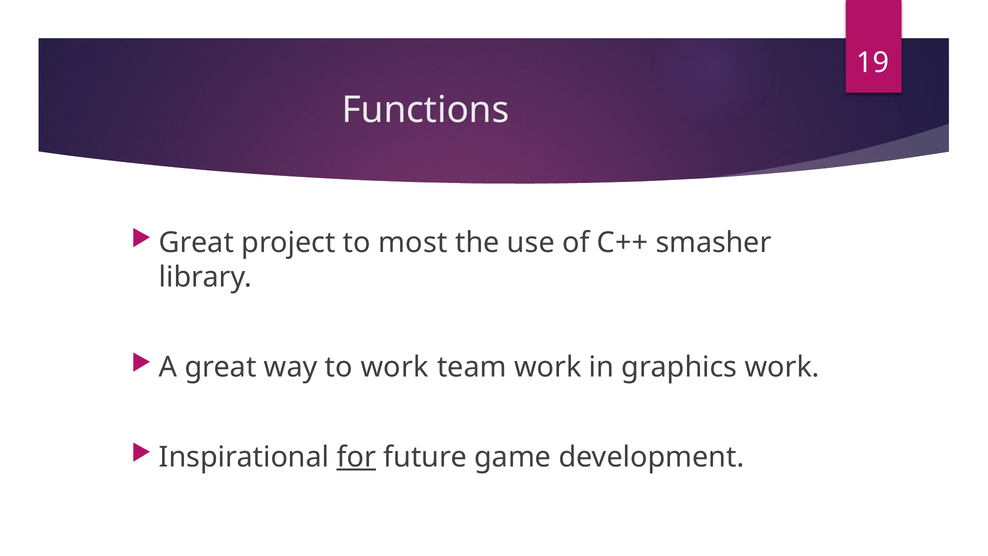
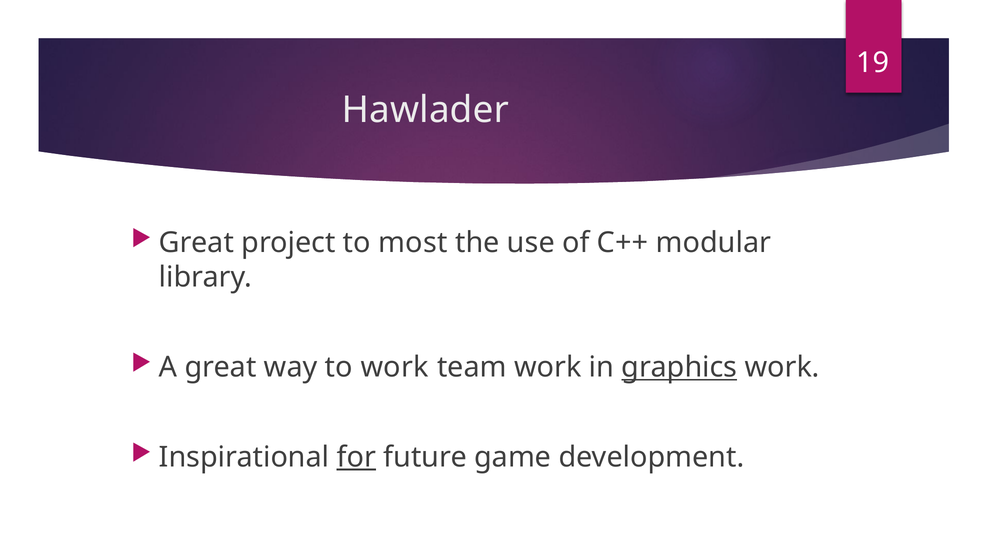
Functions: Functions -> Hawlader (425, 110)
smasher: smasher -> modular (713, 243)
graphics underline: none -> present (679, 367)
